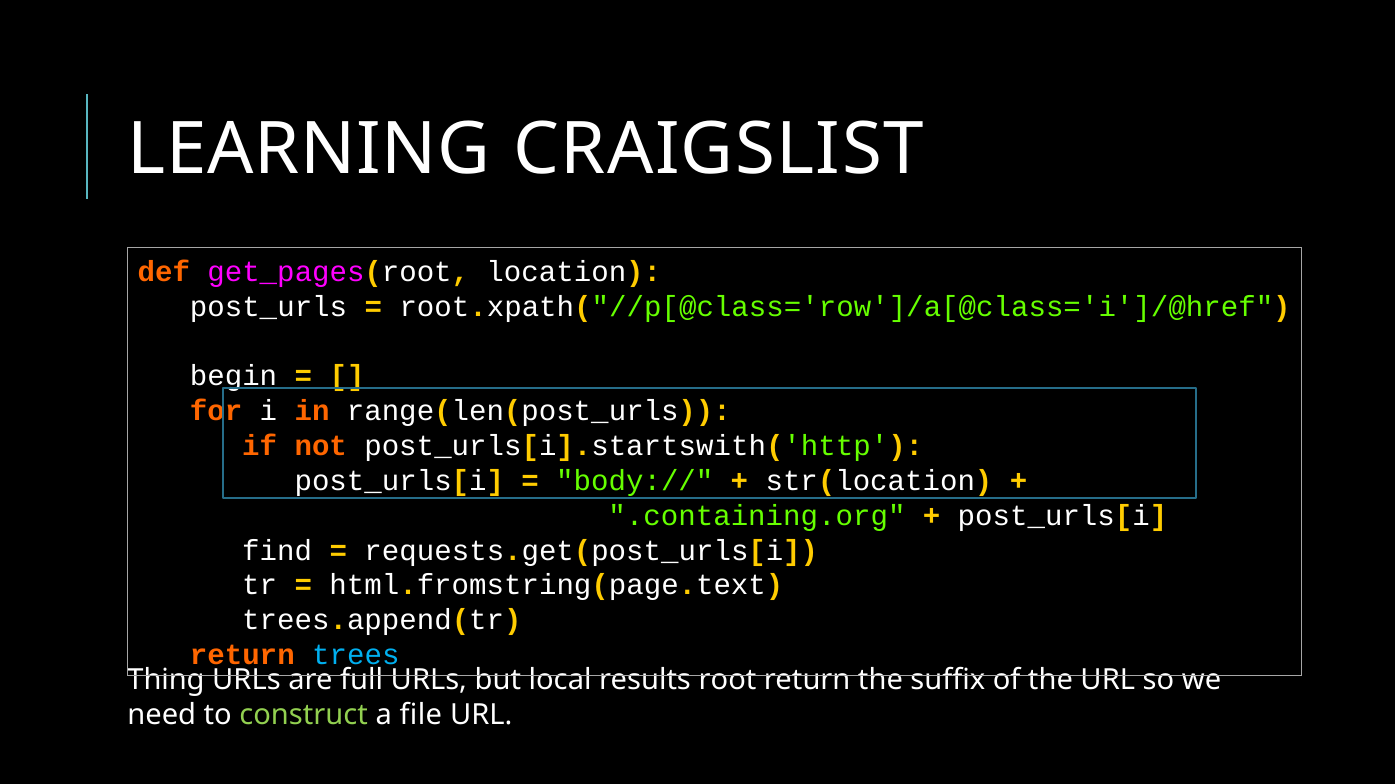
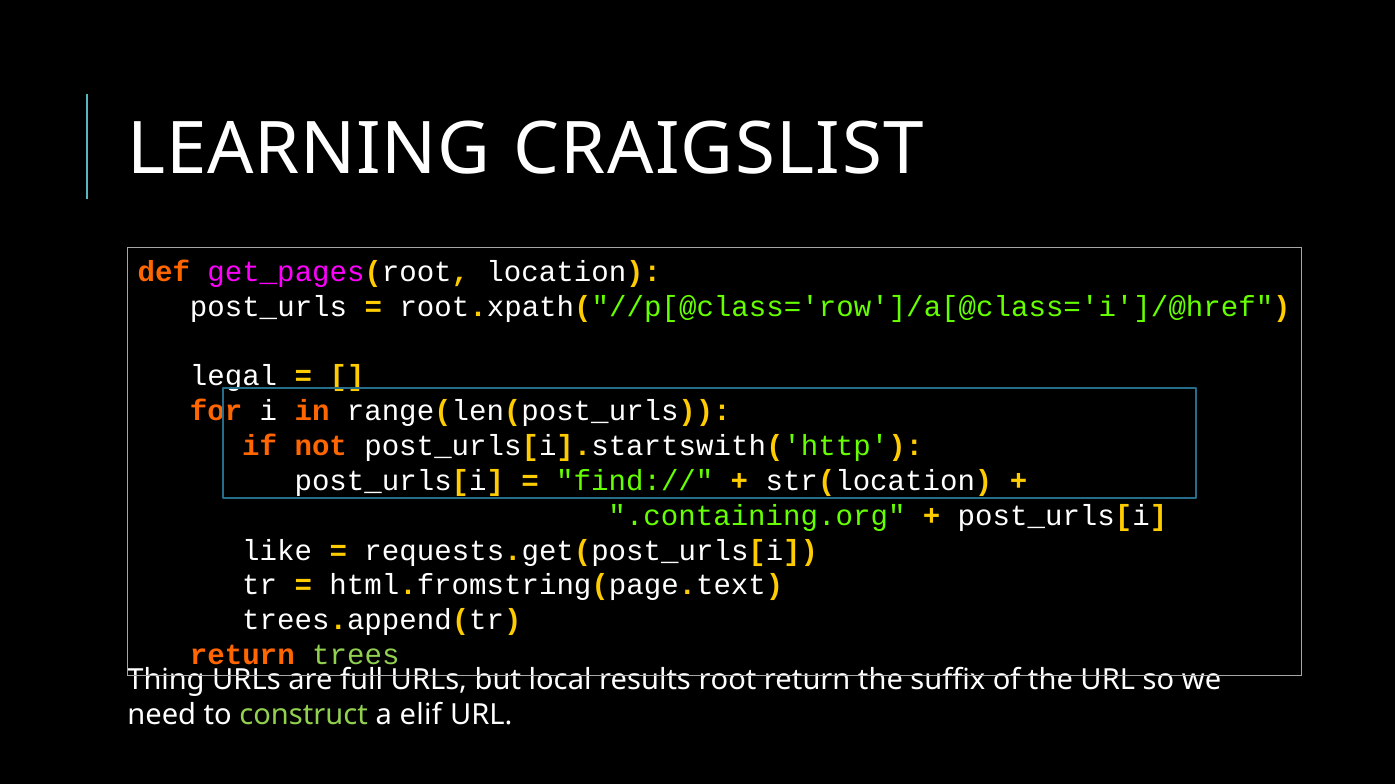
begin: begin -> legal (234, 377)
body://: body:// -> find:// (635, 481)
find: find -> like (277, 551)
trees colour: light blue -> light green (356, 656)
file: file -> elif (421, 715)
